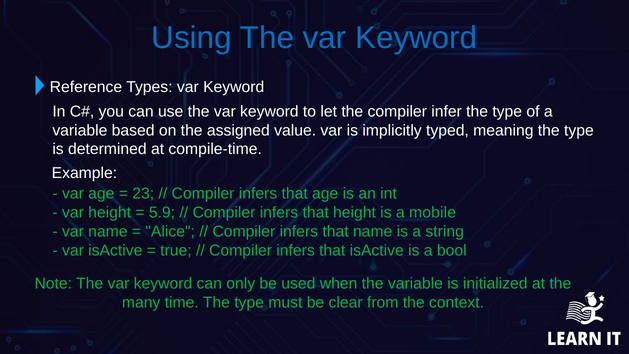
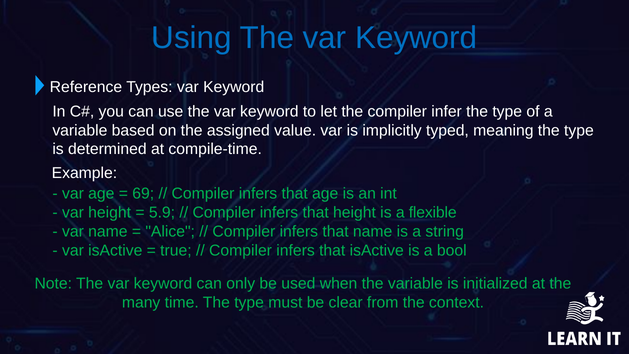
23: 23 -> 69 (143, 194)
mobile: mobile -> flexible (433, 213)
